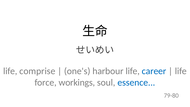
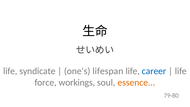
comprise: comprise -> syndicate (37, 71)
harbour: harbour -> lifespan (108, 71)
essence colour: blue -> orange (136, 82)
